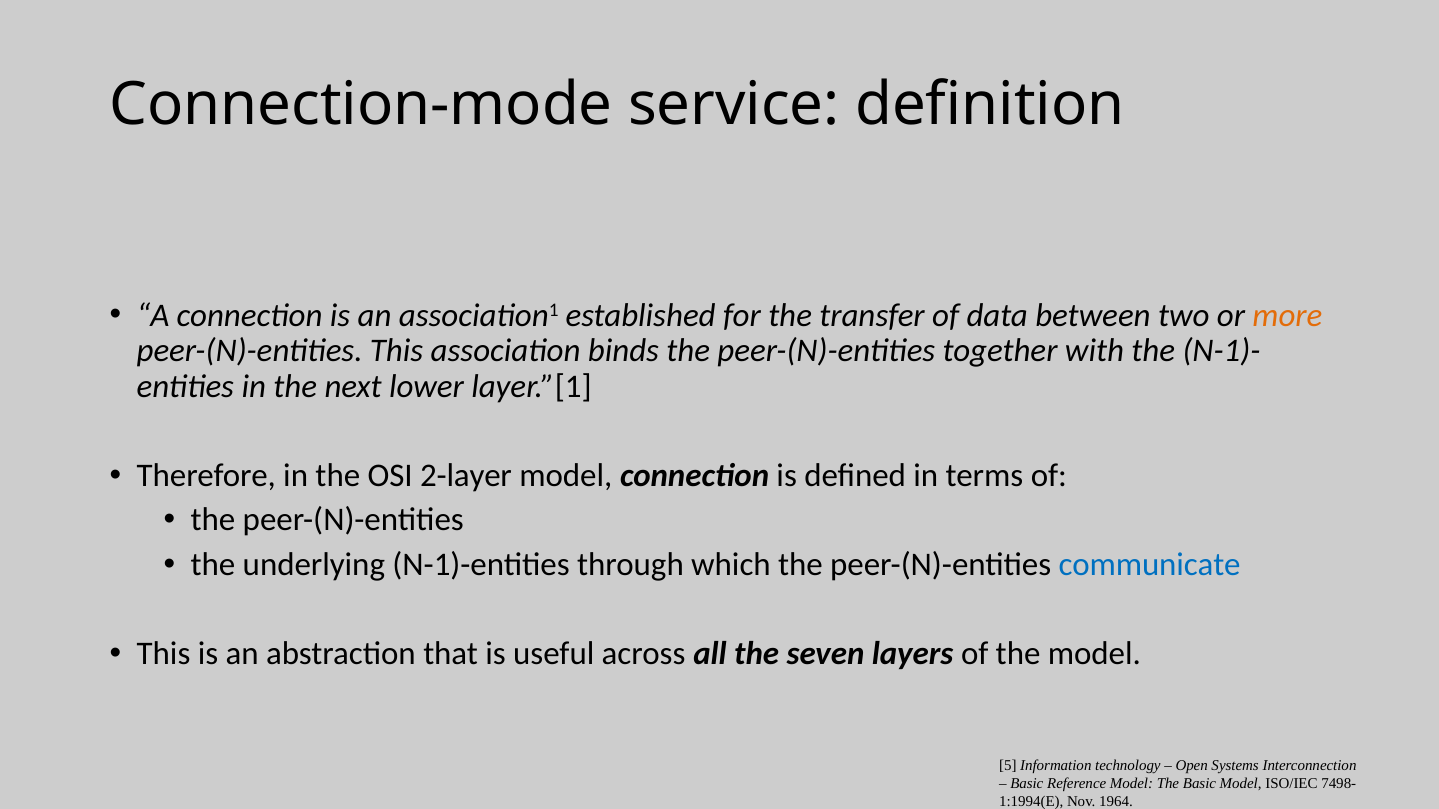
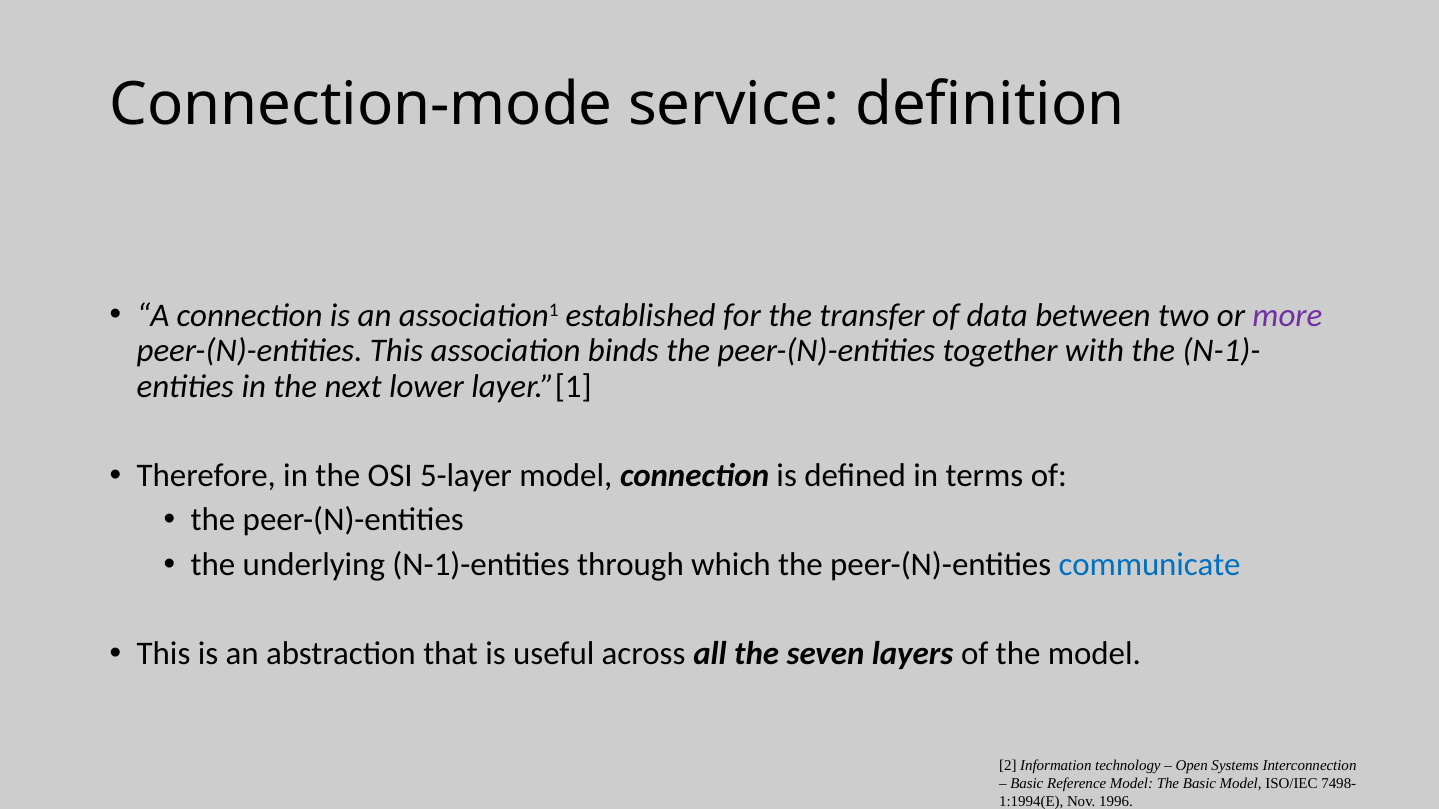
more colour: orange -> purple (1287, 315)
2-layer: 2-layer -> 5-layer (466, 476)
5: 5 -> 2 (1008, 766)
1964: 1964 -> 1996 (1116, 802)
